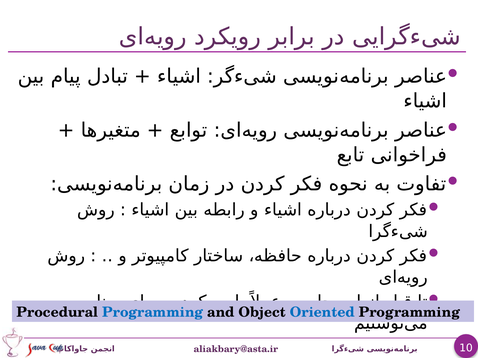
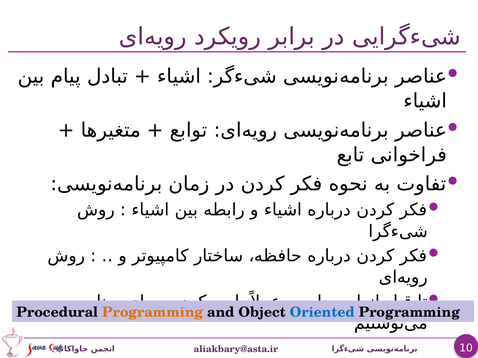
Programming colour: blue -> orange (153, 313)
